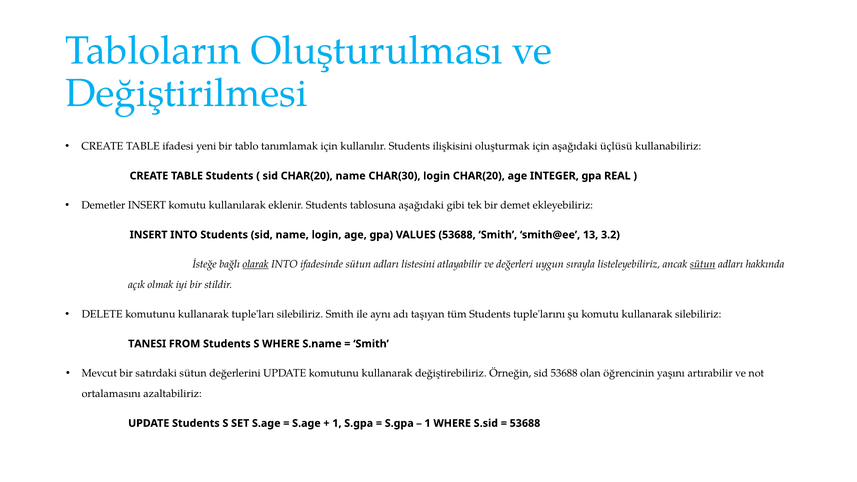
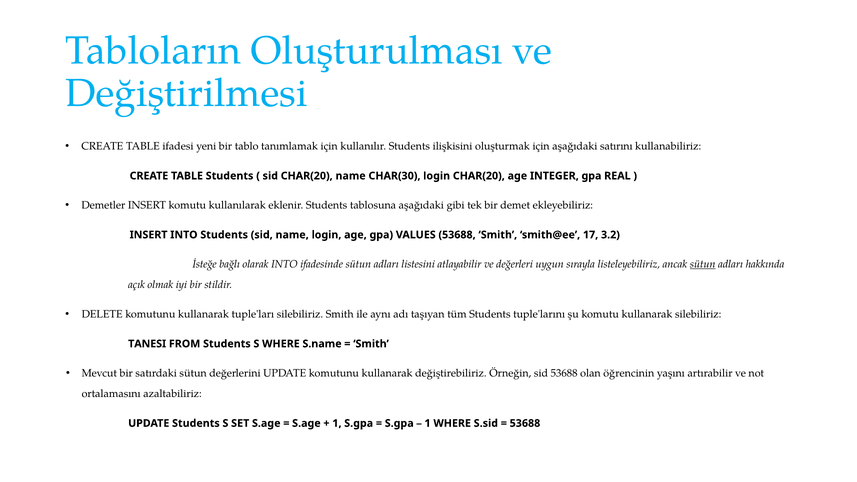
üçlüsü: üçlüsü -> satırını (616, 146)
13: 13 -> 17 (591, 235)
olarak underline: present -> none (256, 264)
